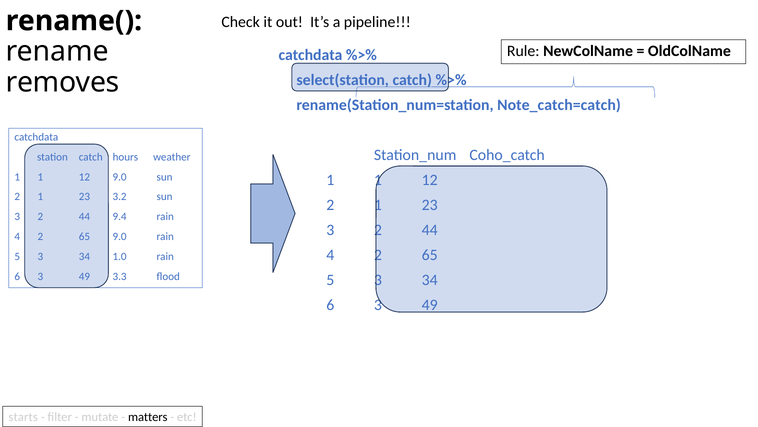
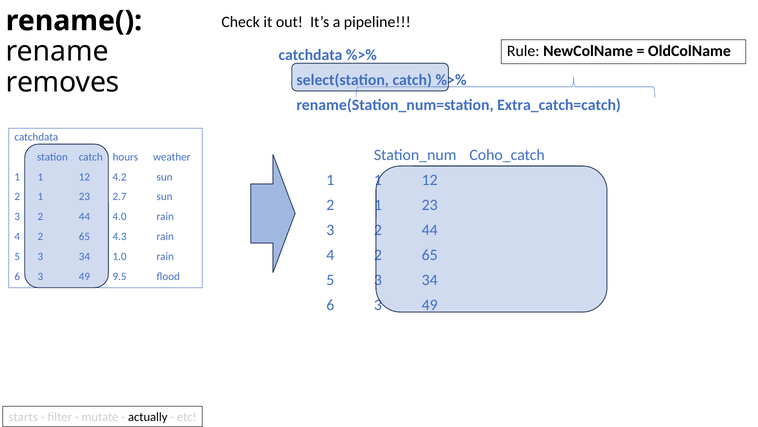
Note_catch=catch: Note_catch=catch -> Extra_catch=catch (559, 105)
9.0: 9.0 -> 4.2 (120, 177)
3.2: 3.2 -> 2.7 (120, 196)
9.4: 9.4 -> 4.0 (120, 216)
9.0: 9.0 -> 4.3 (120, 236)
3.3: 3.3 -> 9.5 (120, 276)
matters: matters -> actually (148, 417)
